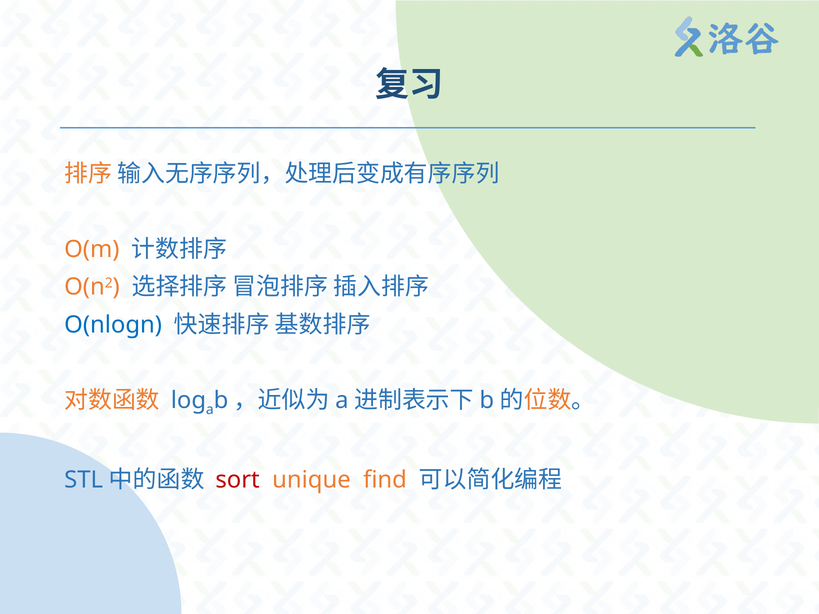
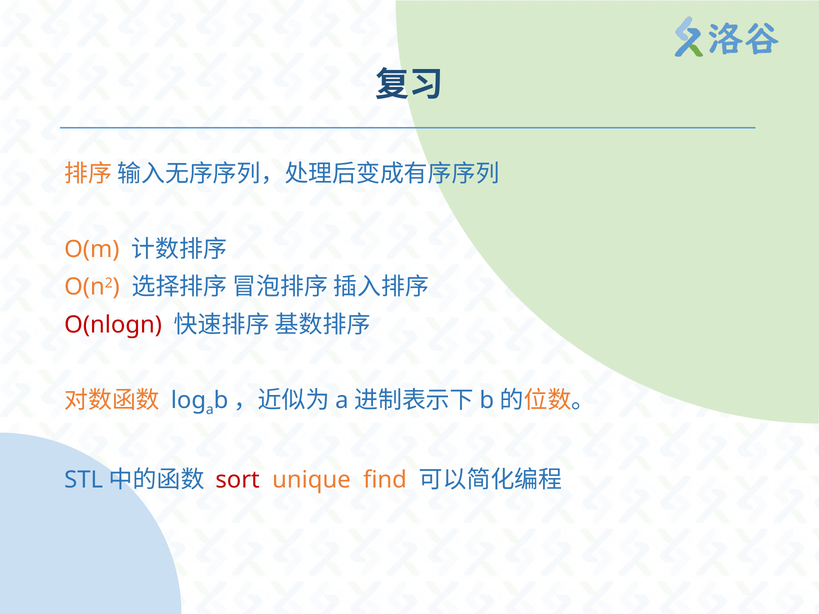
O(nlogn colour: blue -> red (113, 325)
